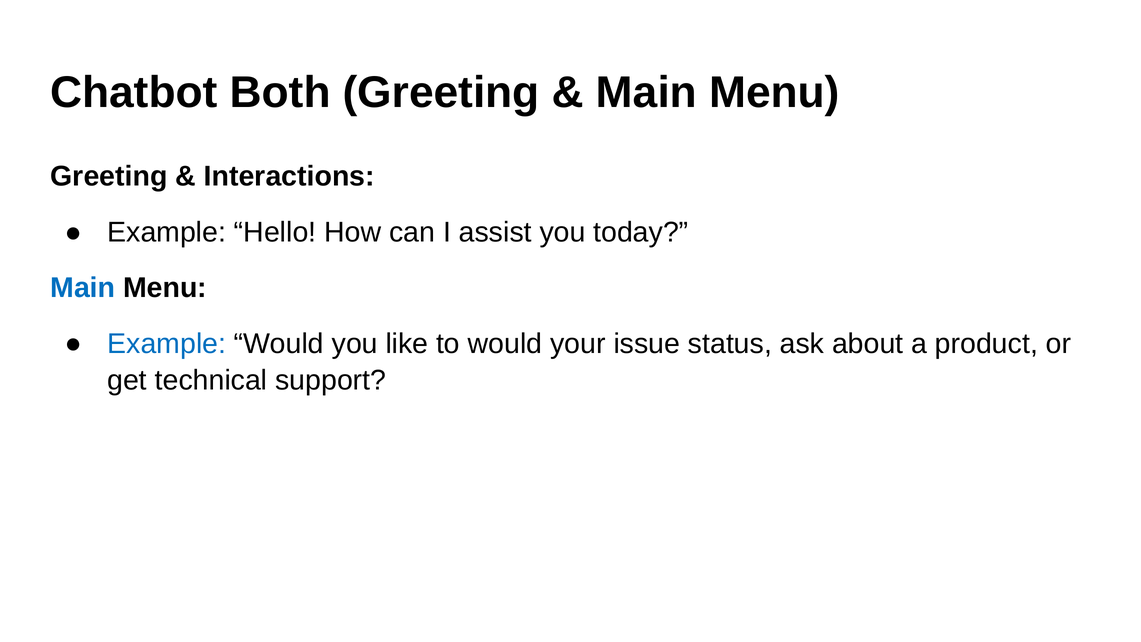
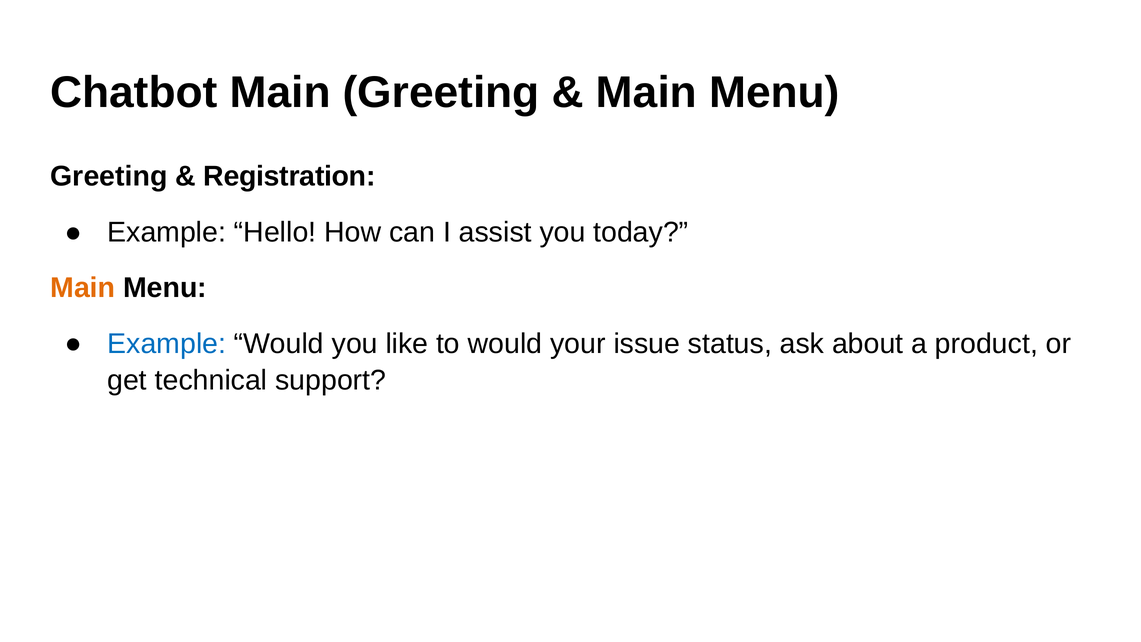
Chatbot Both: Both -> Main (280, 92)
Interactions: Interactions -> Registration (289, 176)
Main colour: blue -> orange (83, 288)
